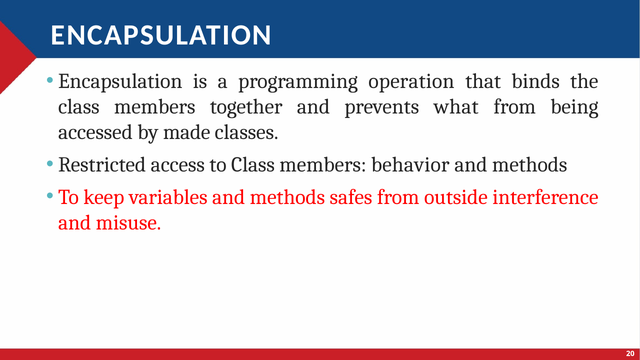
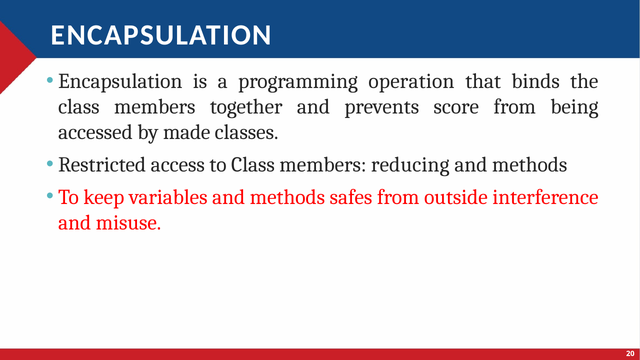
what: what -> score (456, 107)
behavior: behavior -> reducing (410, 165)
